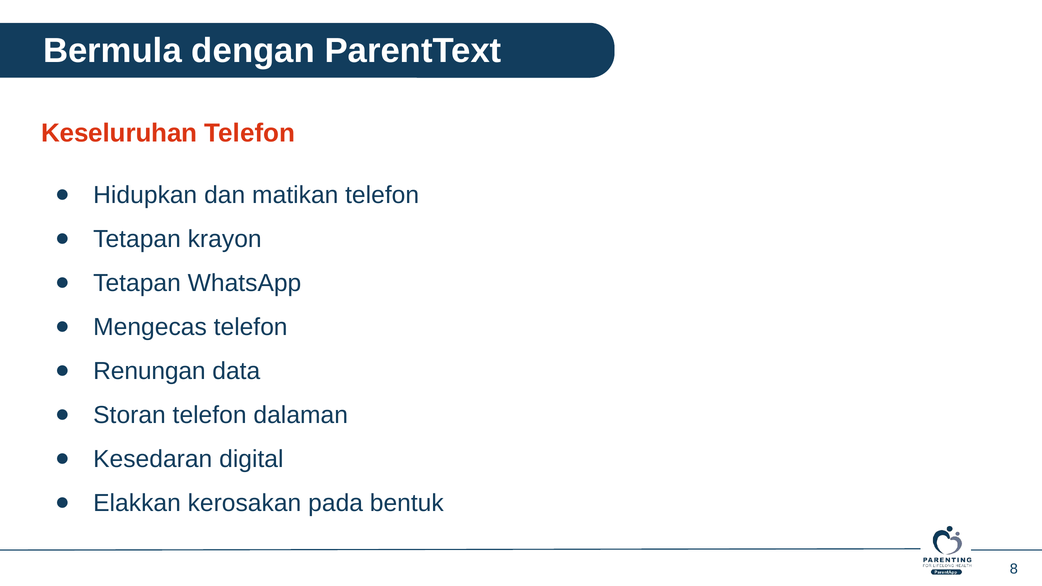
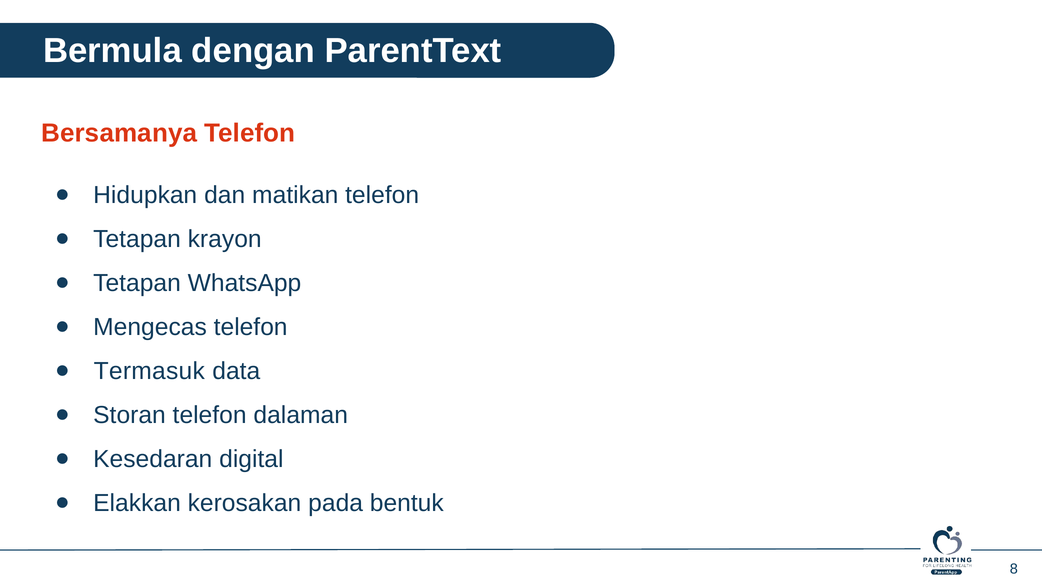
Keseluruhan: Keseluruhan -> Bersamanya (119, 133)
Renungan: Renungan -> Termasuk (149, 371)
